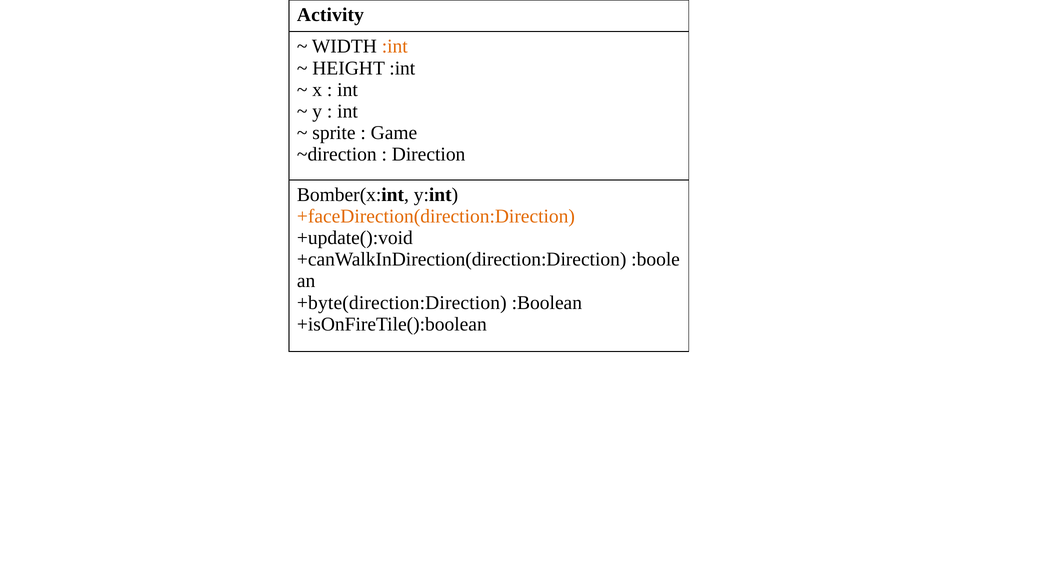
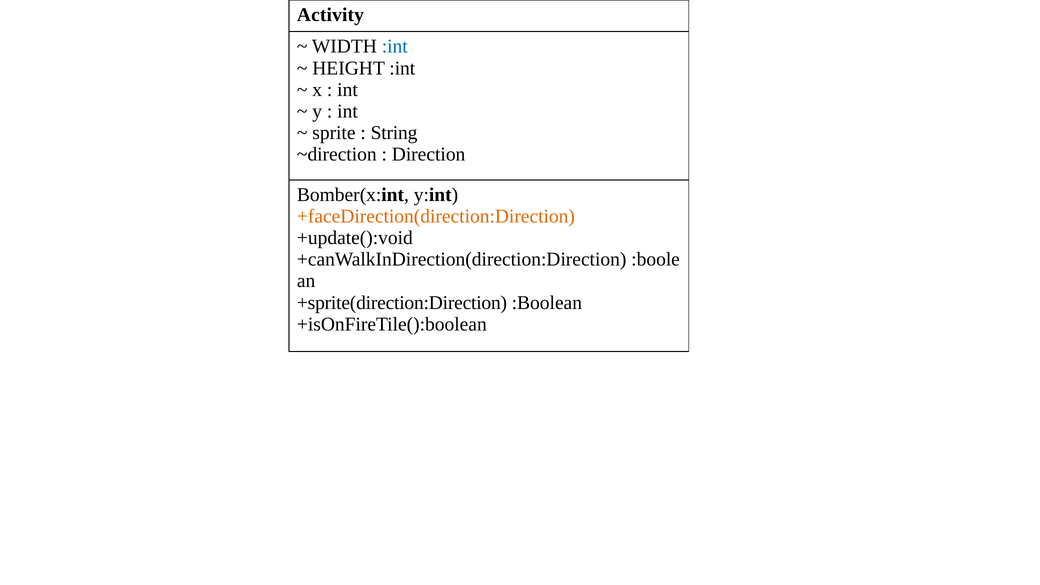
:int colour: orange -> blue (395, 47)
Game: Game -> String (394, 133)
+byte(direction:Direction: +byte(direction:Direction -> +sprite(direction:Direction (402, 303)
